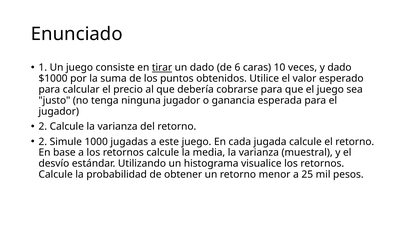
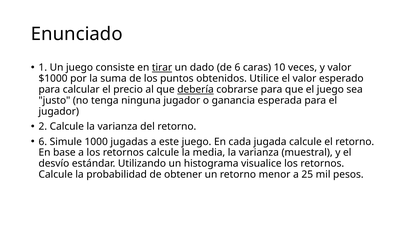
y dado: dado -> valor (339, 68)
debería underline: none -> present (196, 90)
2: 2 -> 6 (43, 142)
